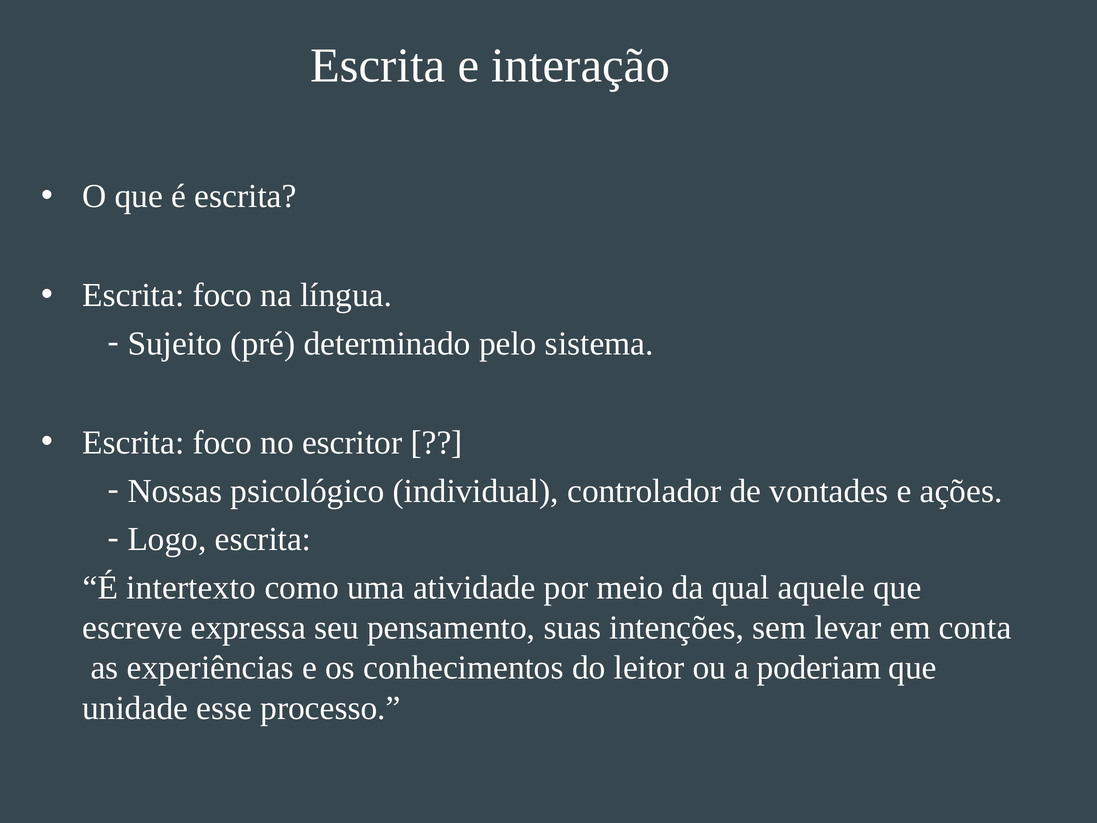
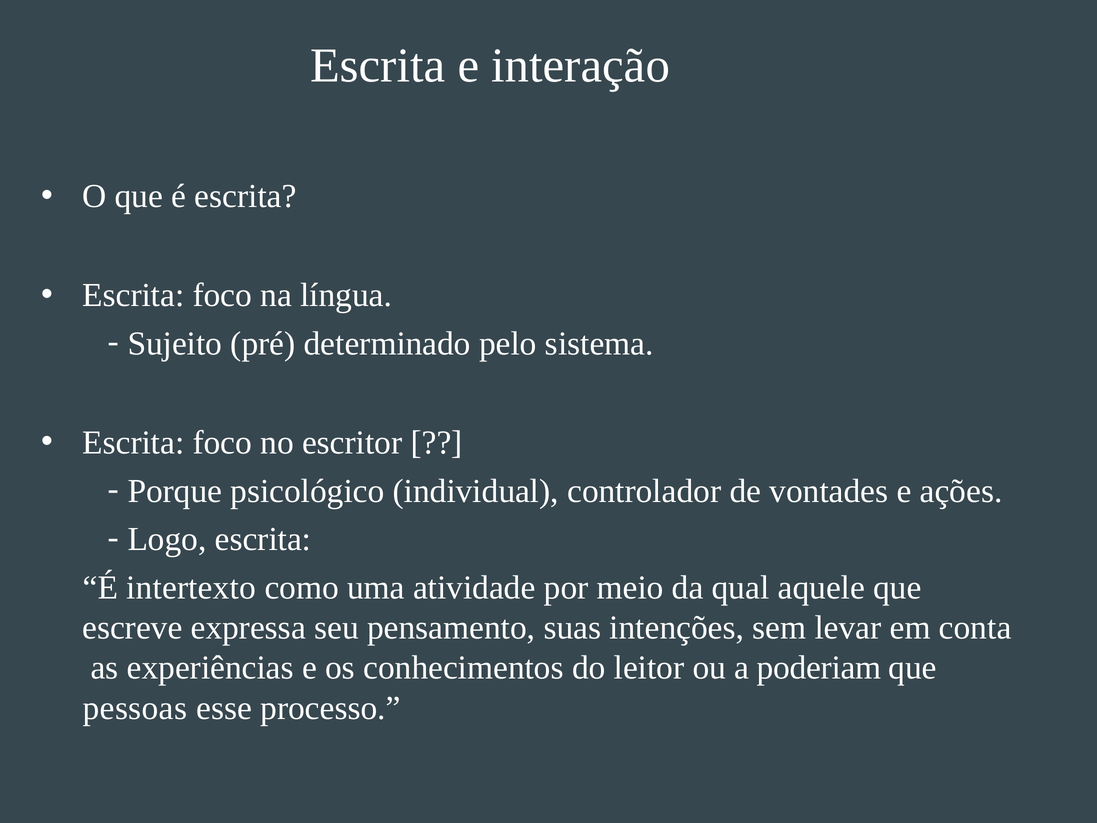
Nossas: Nossas -> Porque (175, 491)
unidade: unidade -> pessoas (135, 708)
